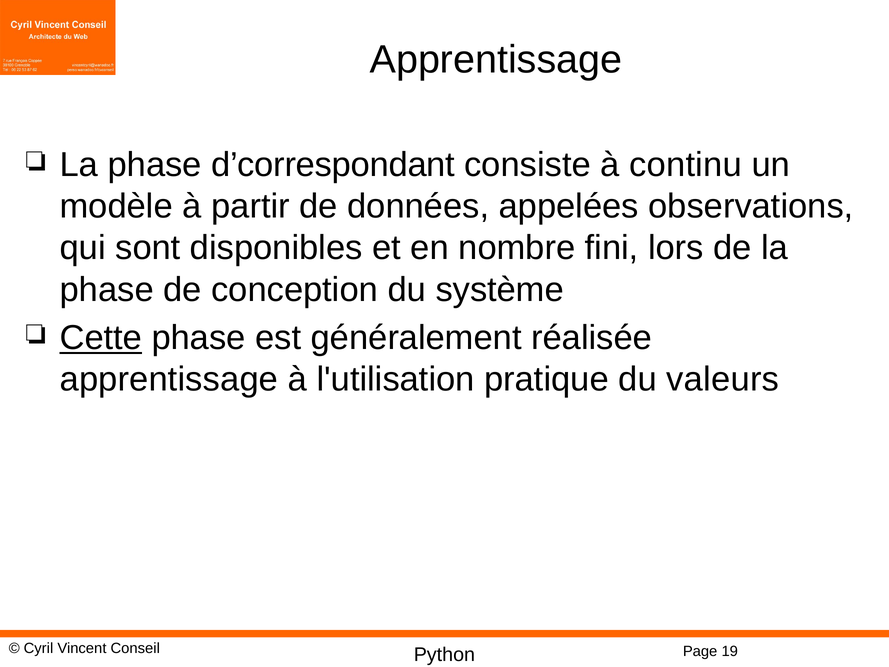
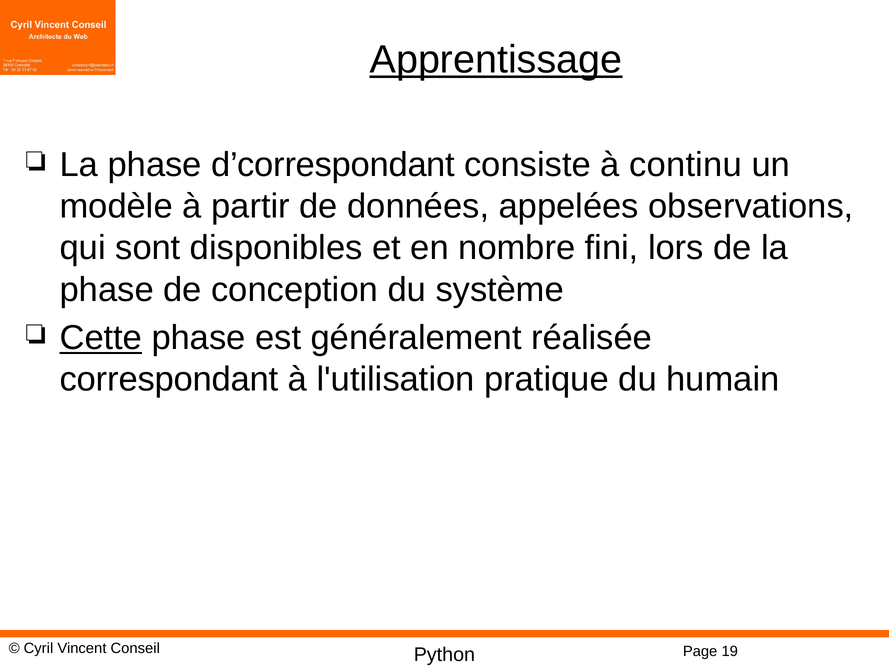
Apprentissage underline: none -> present (496, 60)
apprentissage: apprentissage -> correspondant (169, 379)
valeurs: valeurs -> humain (723, 379)
